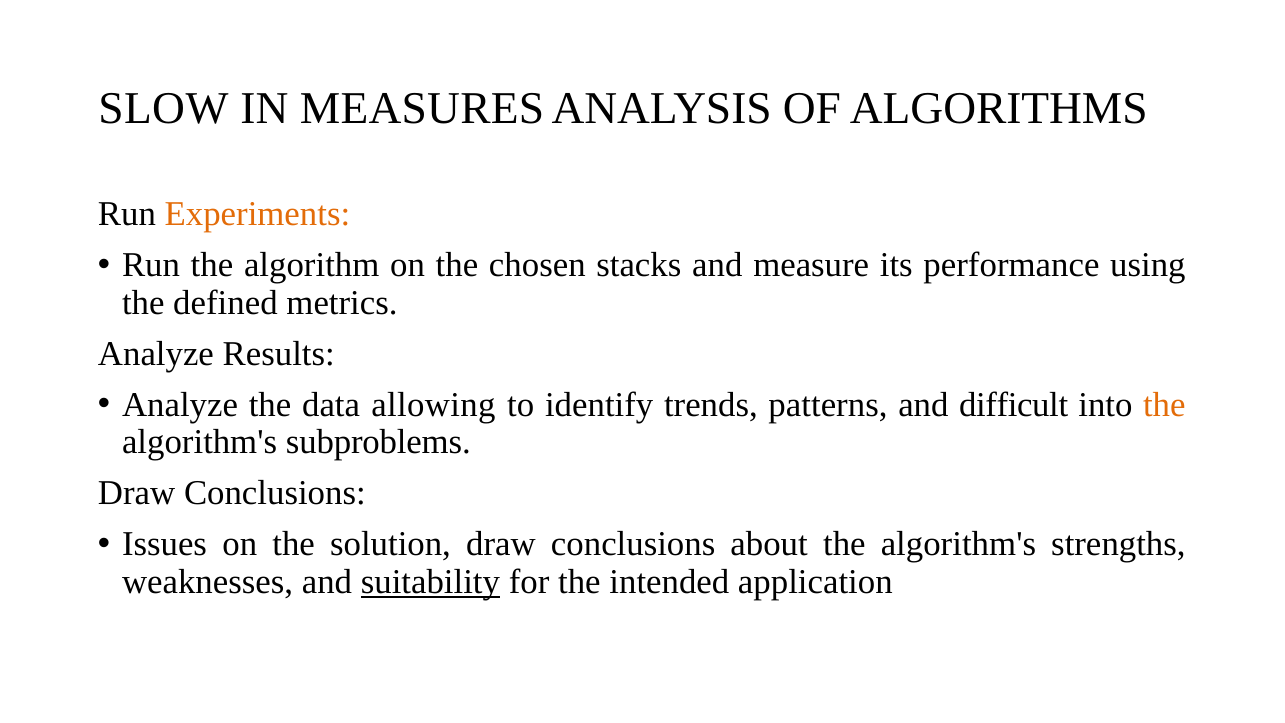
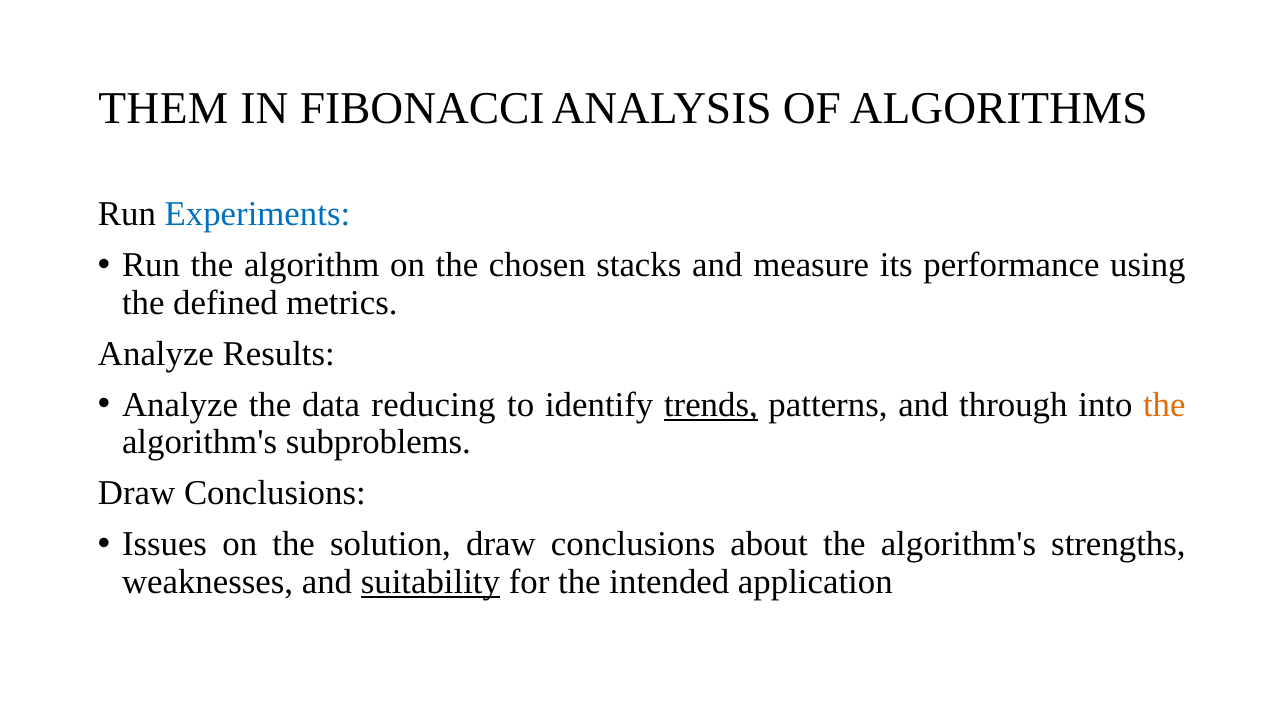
SLOW: SLOW -> THEM (163, 108)
MEASURES: MEASURES -> FIBONACCI (422, 108)
Experiments colour: orange -> blue (257, 214)
allowing: allowing -> reducing (434, 405)
trends underline: none -> present (711, 405)
difficult: difficult -> through (1013, 405)
